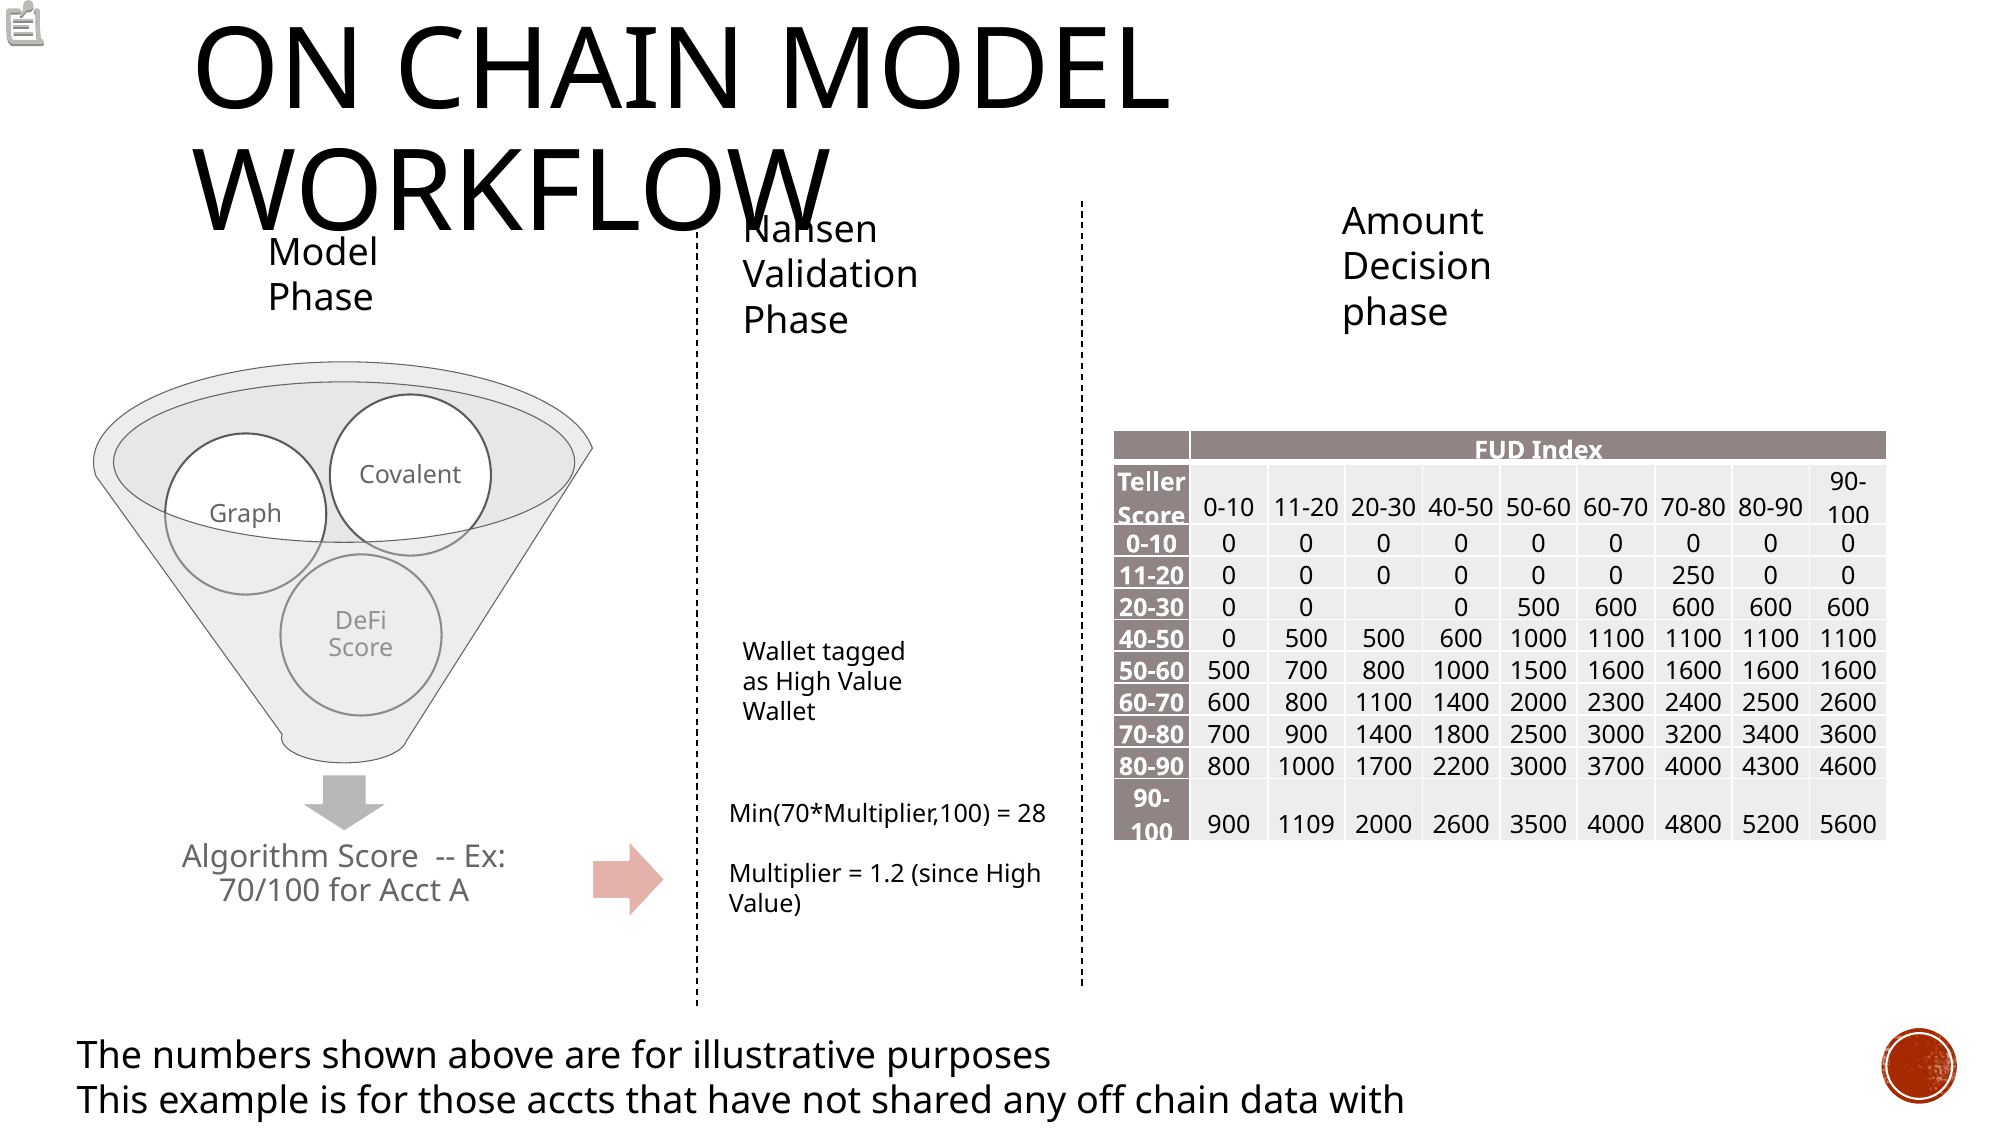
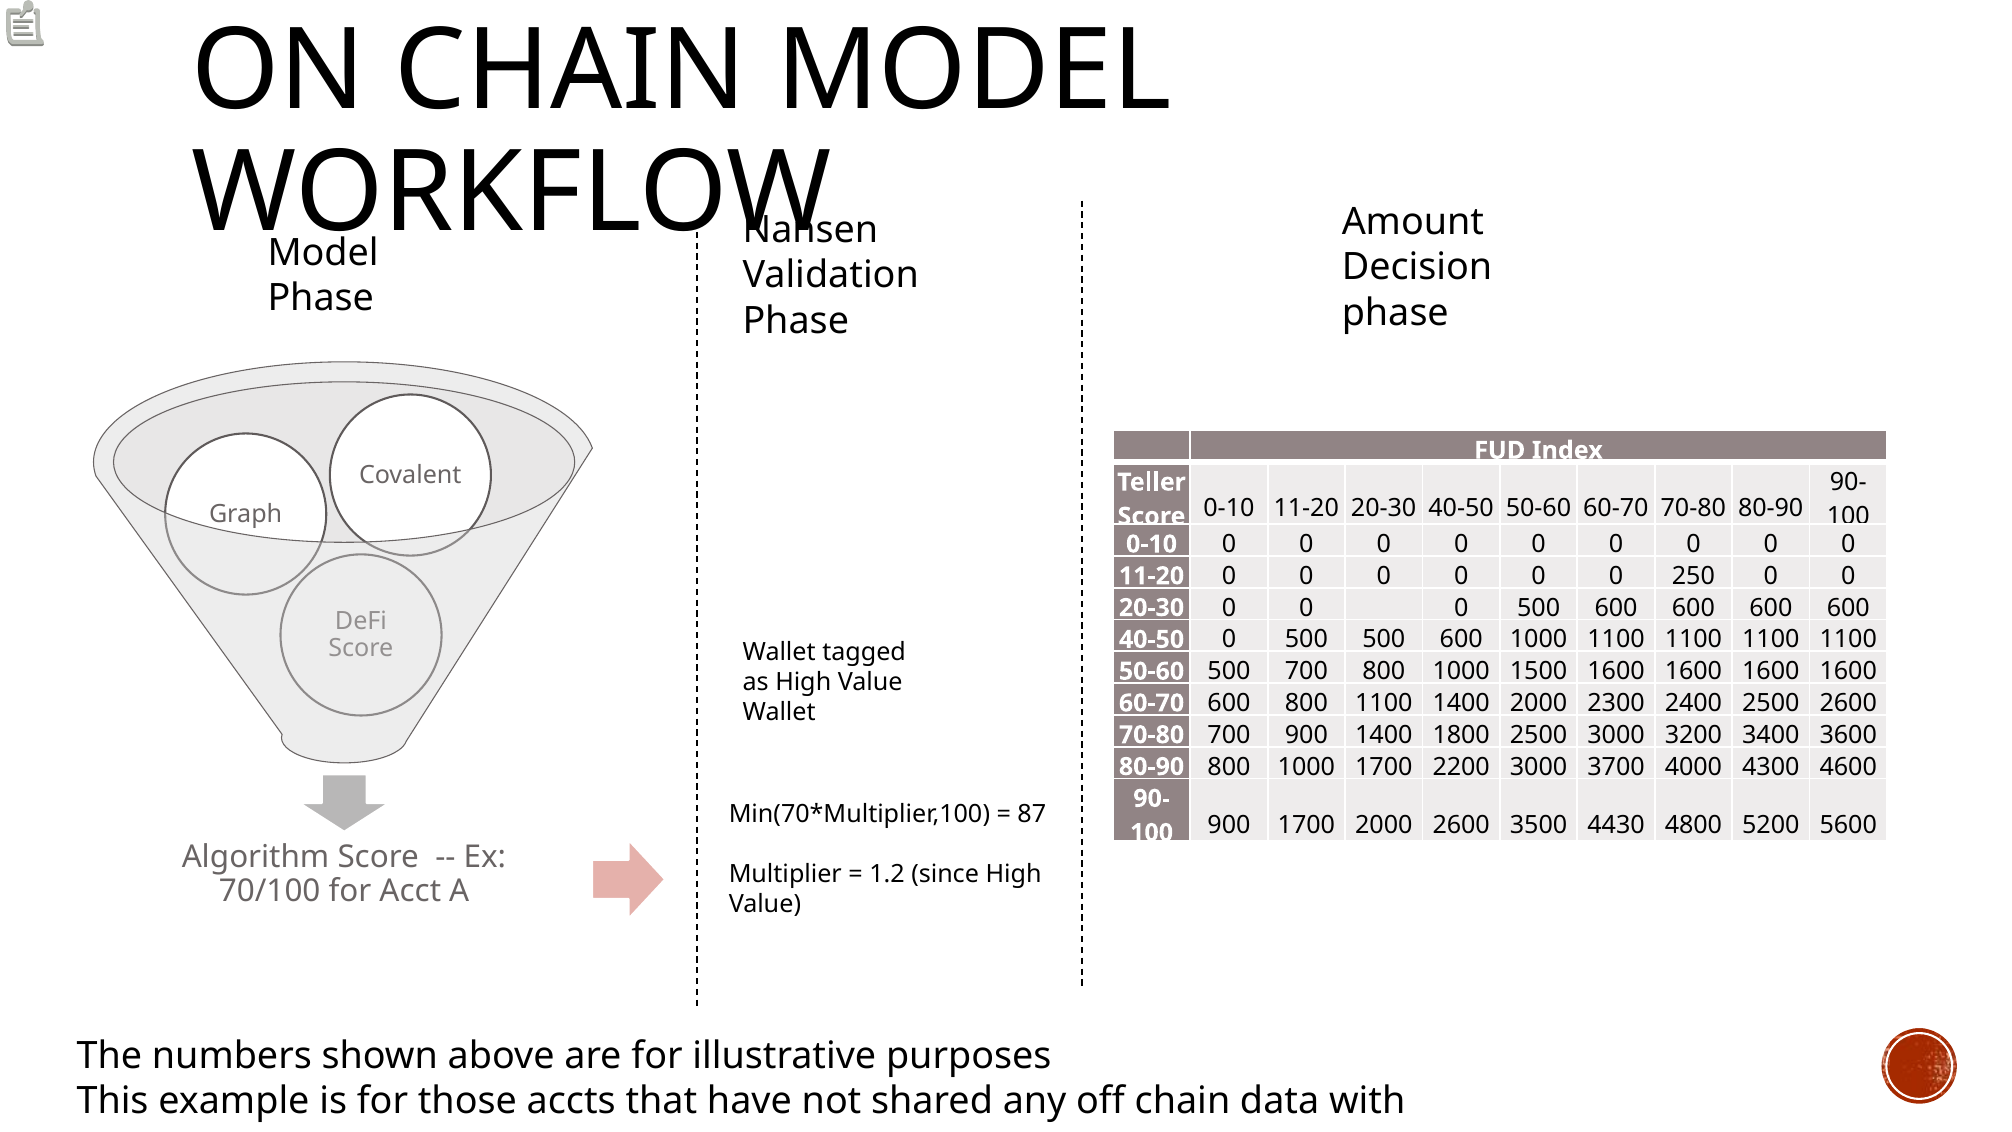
28: 28 -> 87 (1032, 814)
900 1109: 1109 -> 1700 (1306, 825)
3500 4000: 4000 -> 4430 (1616, 825)
